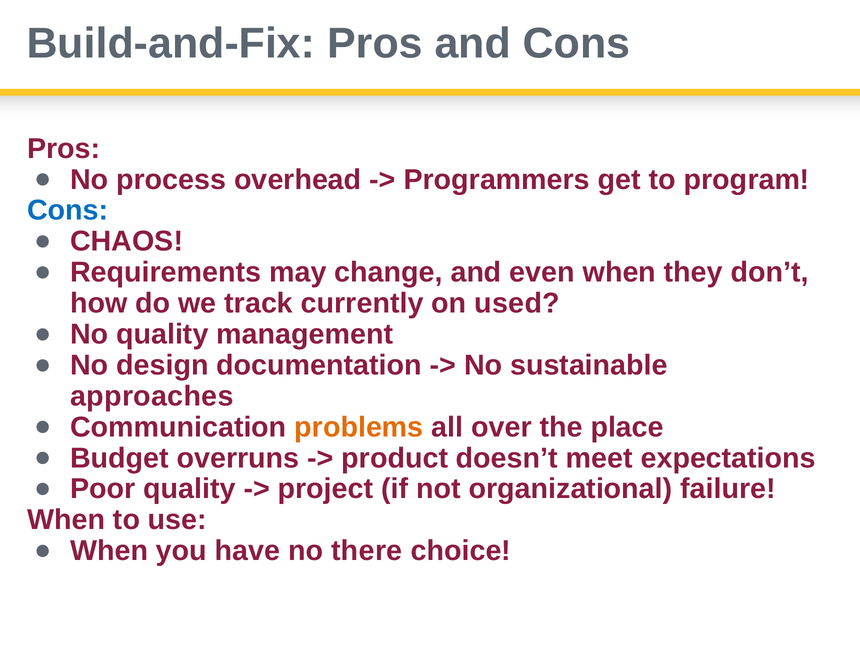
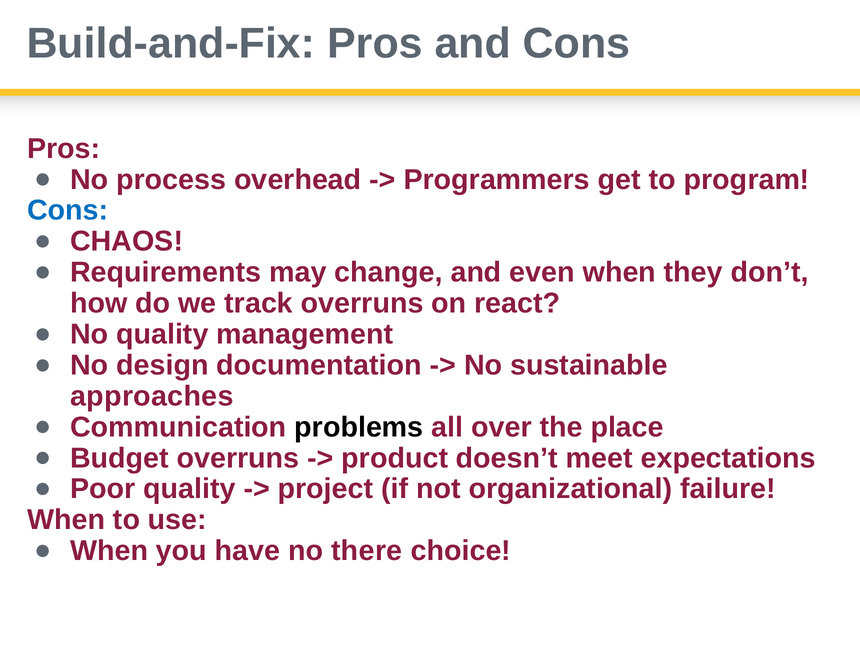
track currently: currently -> overruns (362, 303)
used: used -> react (517, 303)
problems colour: orange -> black (359, 427)
